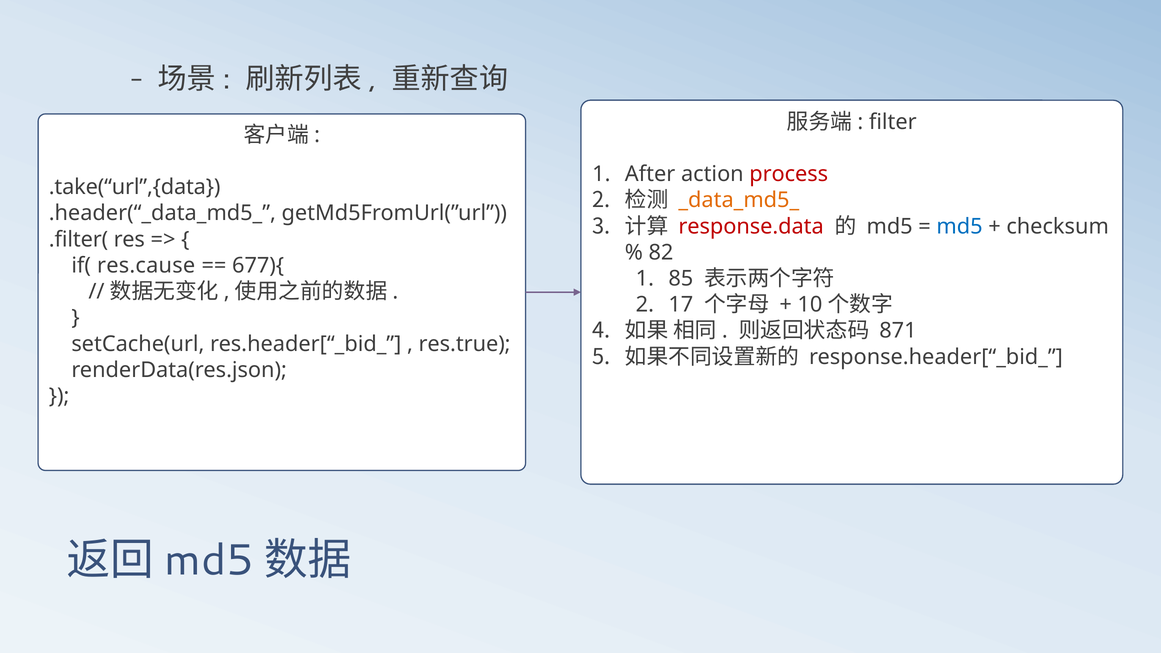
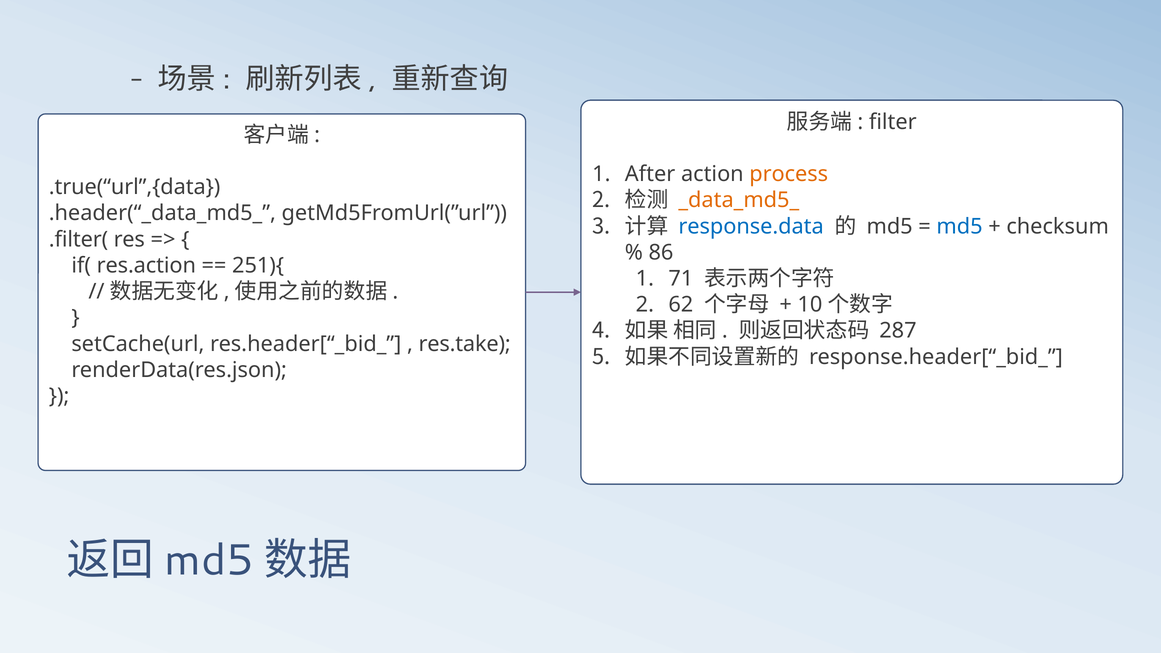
process colour: red -> orange (789, 174)
.take(“url”,{data: .take(“url”,{data -> .true(“url”,{data (135, 187)
response.data colour: red -> blue (751, 226)
82: 82 -> 86 (661, 253)
res.cause: res.cause -> res.action (146, 266)
677){: 677){ -> 251){ (258, 266)
85: 85 -> 71 (681, 279)
17: 17 -> 62 (681, 305)
871: 871 -> 287 (898, 331)
res.true: res.true -> res.take (465, 344)
